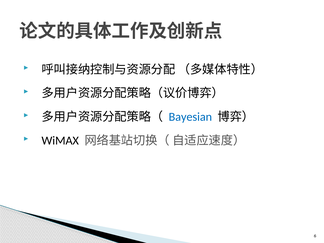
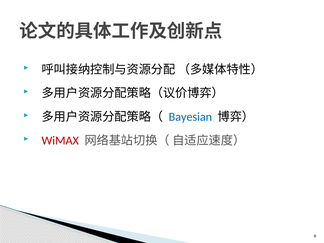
WiMAX colour: black -> red (60, 141)
